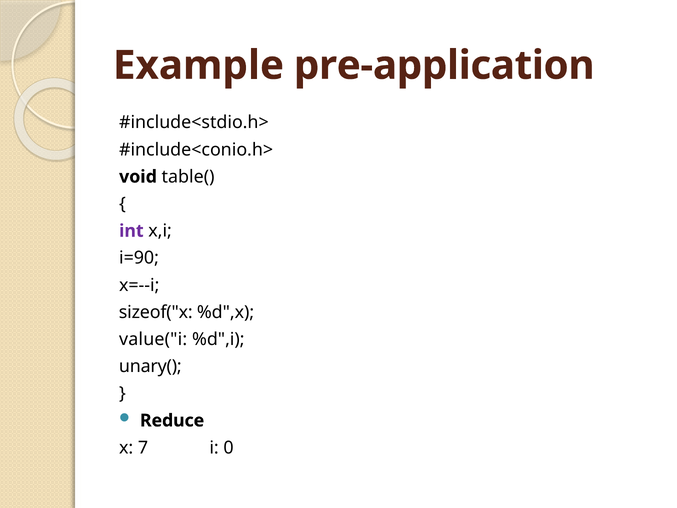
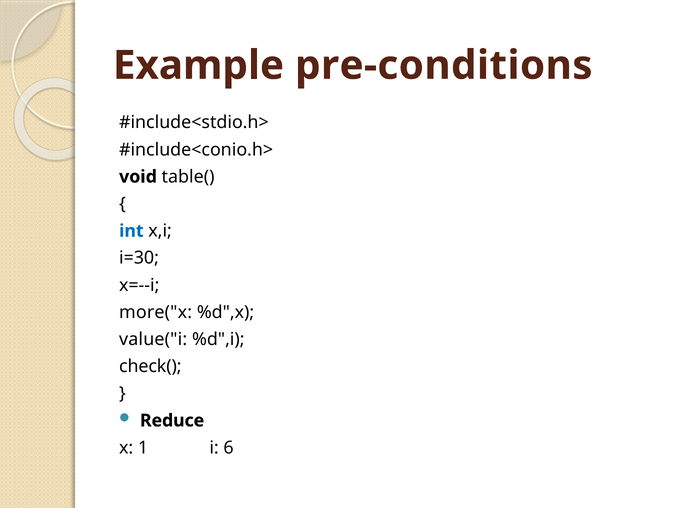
pre-application: pre-application -> pre-conditions (444, 65)
int colour: purple -> blue (131, 231)
i=90: i=90 -> i=30 (139, 258)
sizeof("x: sizeof("x -> more("x (156, 312)
unary(: unary( -> check( (150, 366)
7: 7 -> 1 (143, 447)
0: 0 -> 6 (229, 447)
